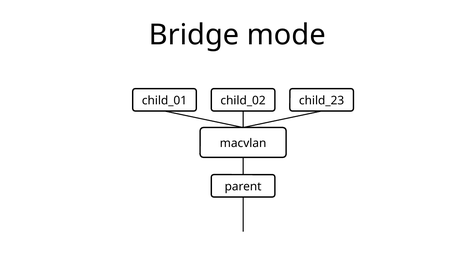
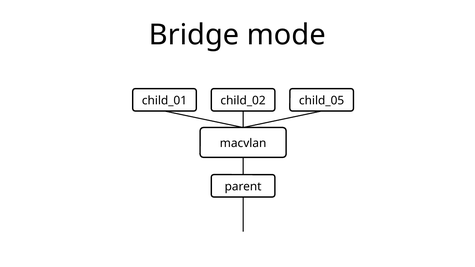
child_23: child_23 -> child_05 (322, 101)
